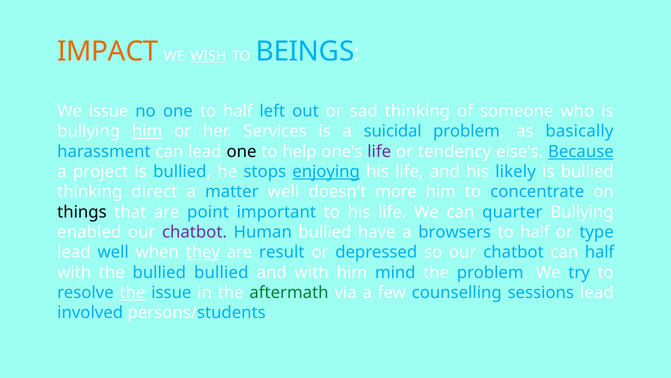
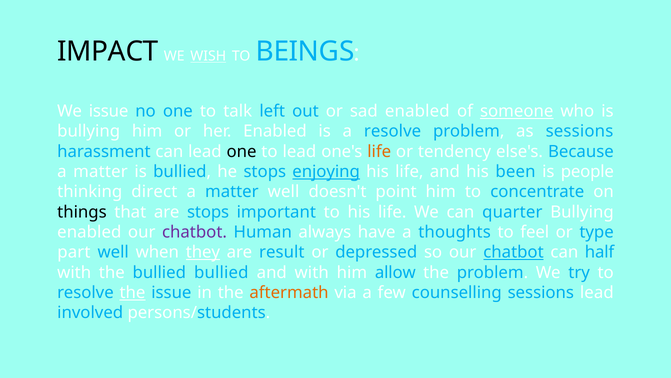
IMPACT colour: orange -> black (108, 52)
one to half: half -> talk (238, 111)
sad thinking: thinking -> enabled (417, 111)
someone underline: none -> present (517, 111)
him underline: present -> none (147, 131)
her Services: Services -> Enabled (275, 131)
a suicidal: suicidal -> resolve (393, 131)
as basically: basically -> sessions (579, 131)
to help: help -> lead (299, 151)
life colour: purple -> orange (379, 151)
Because underline: present -> none (581, 151)
project: project -> matter (100, 172)
likely: likely -> been (516, 172)
bullied: bullied -> people (587, 172)
more: more -> point (396, 192)
are point: point -> stops (208, 212)
Human bullied: bullied -> always (325, 232)
browsers: browsers -> thoughts (455, 232)
half: half -> feel (535, 232)
lead: lead -> part (74, 252)
chatbot underline: none -> present (514, 252)
mind: mind -> allow (395, 272)
aftermath colour: green -> orange (289, 292)
